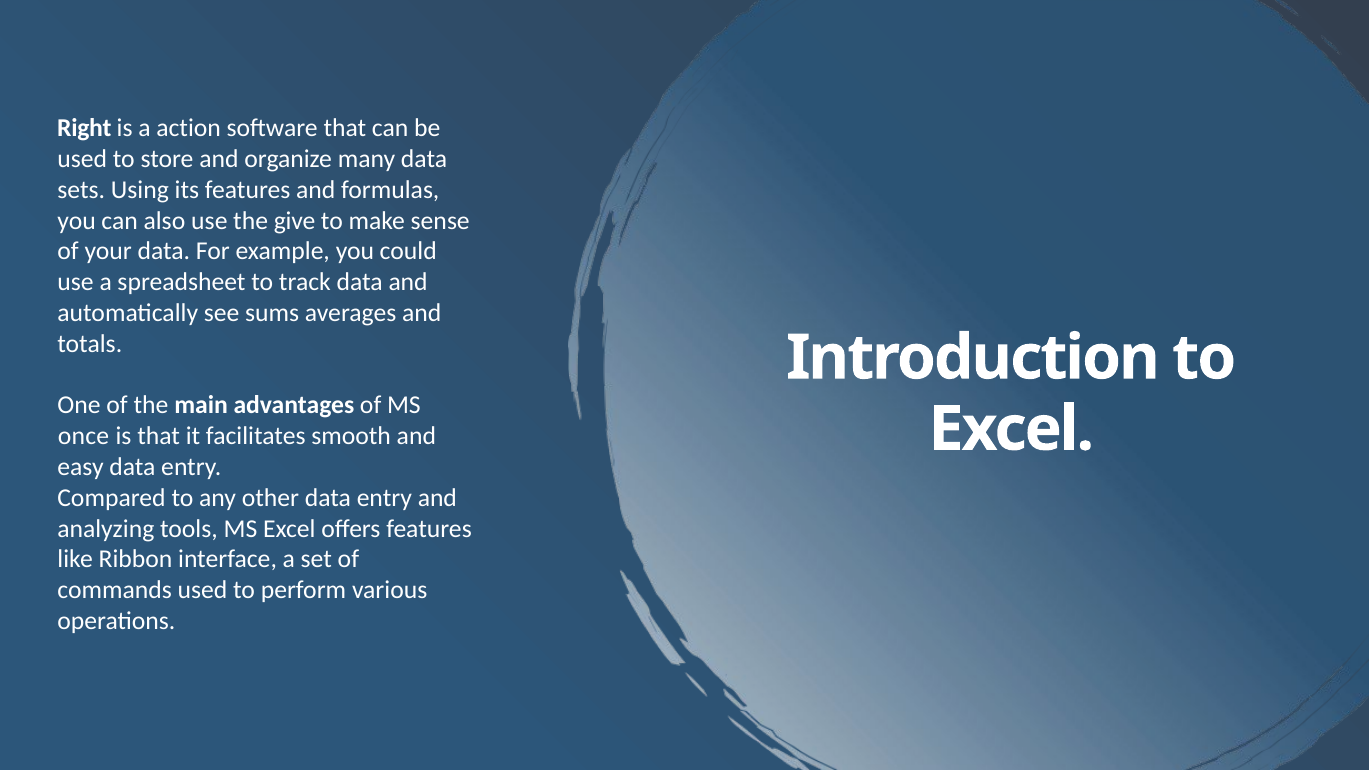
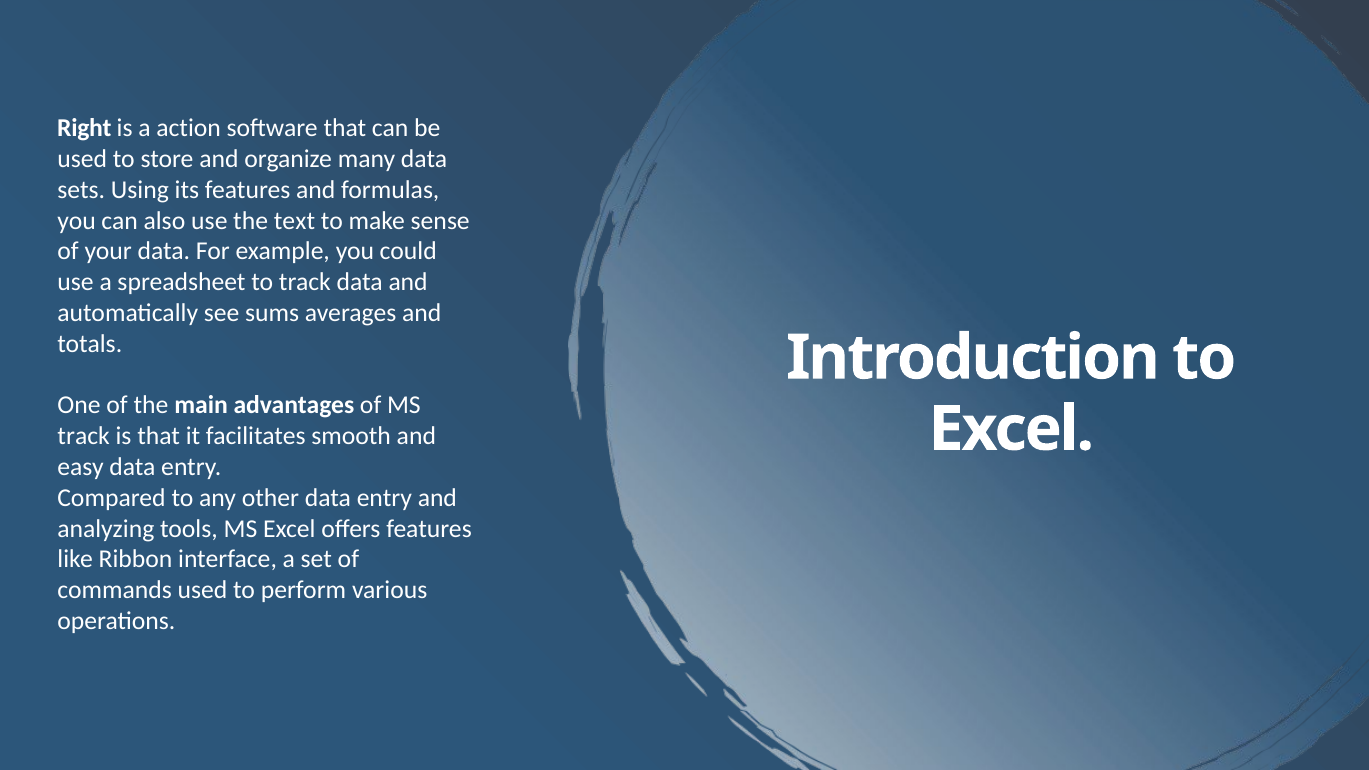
give: give -> text (294, 221)
once: once -> track (84, 436)
